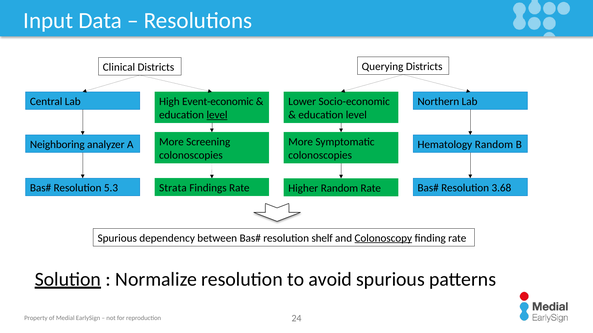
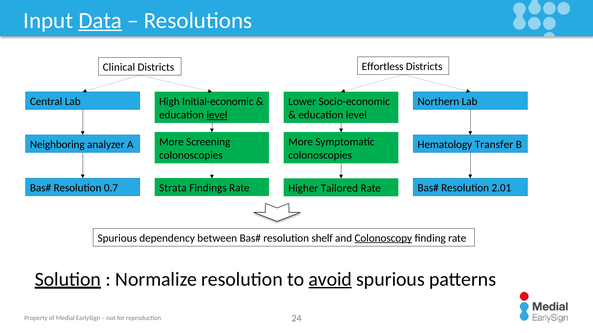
Data underline: none -> present (100, 20)
Querying: Querying -> Effortless (383, 67)
Event-economic: Event-economic -> Initial-economic (218, 102)
Hematology Random: Random -> Transfer (494, 145)
5.3: 5.3 -> 0.7 (111, 188)
3.68: 3.68 -> 2.01 (501, 188)
Higher Random: Random -> Tailored (339, 188)
avoid underline: none -> present (330, 280)
